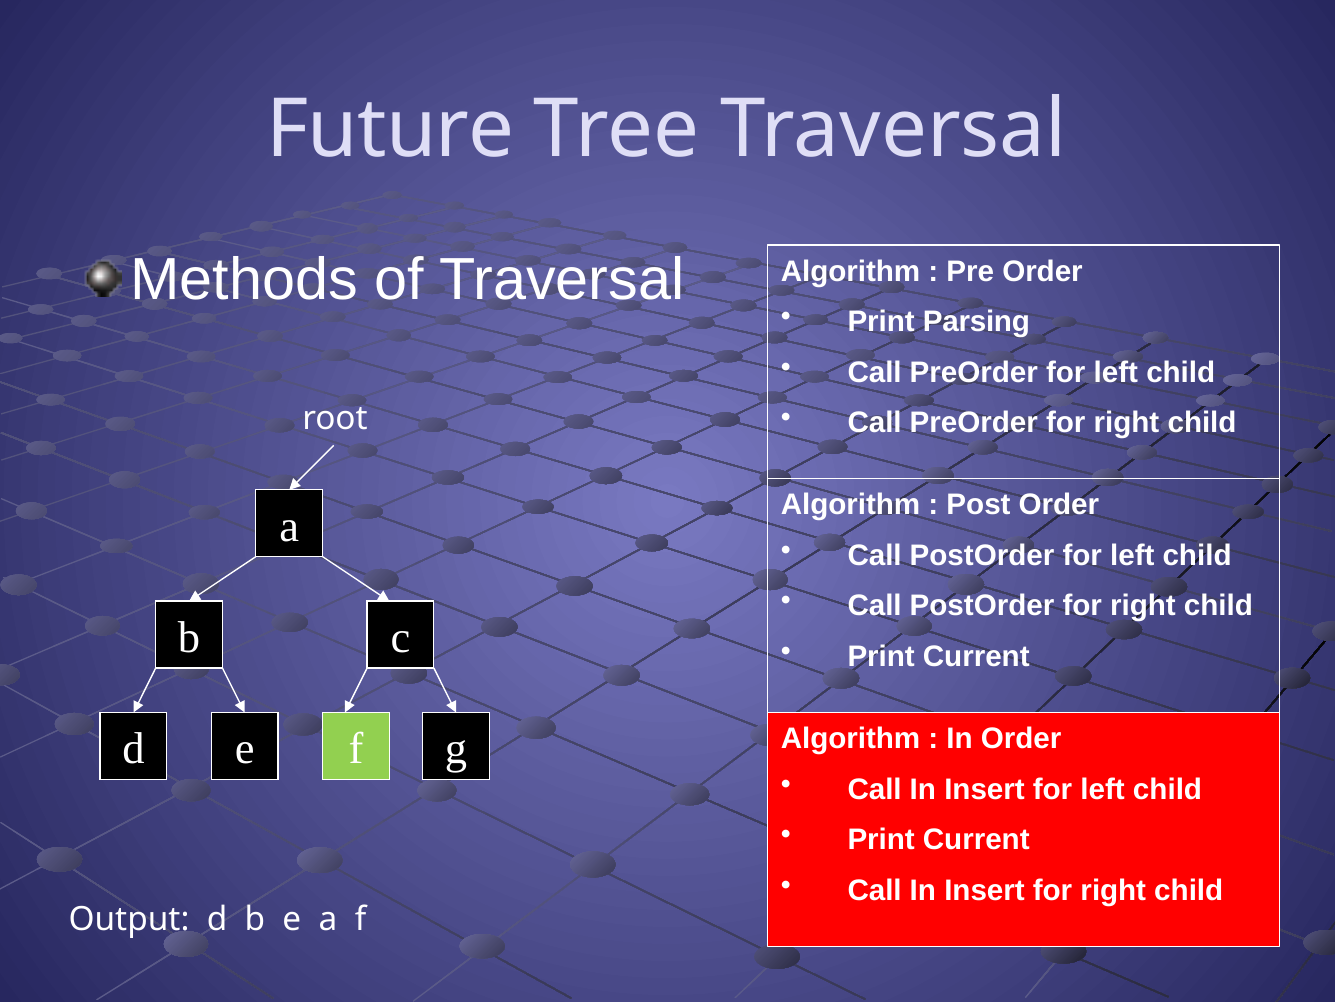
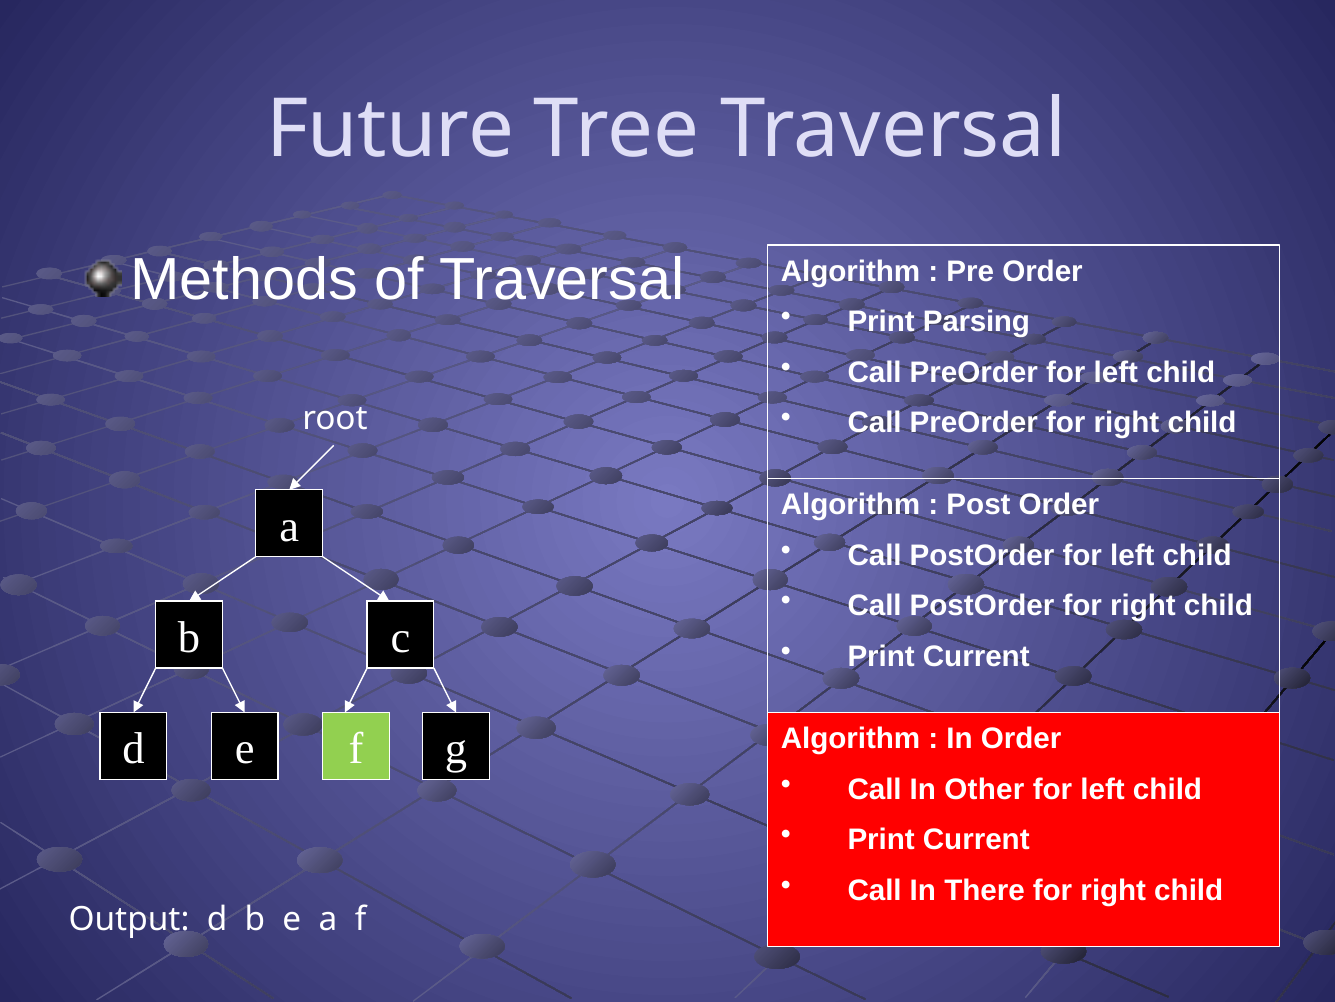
Insert: Insert -> Other (984, 789)
Insert: Insert -> There (985, 890)
